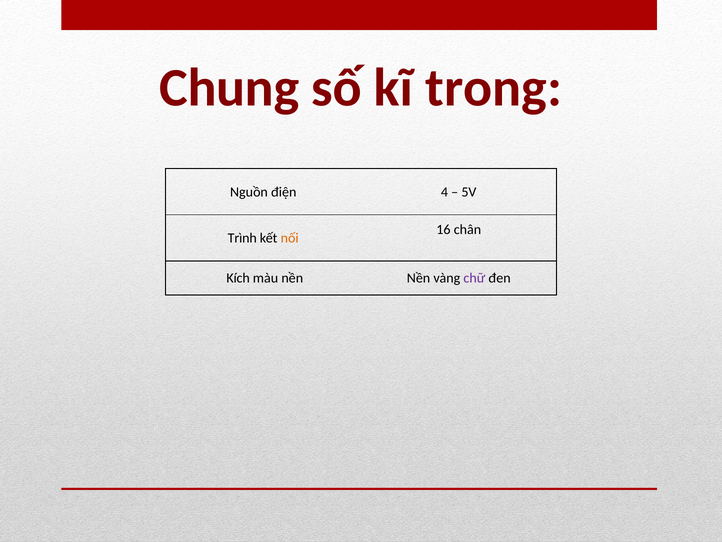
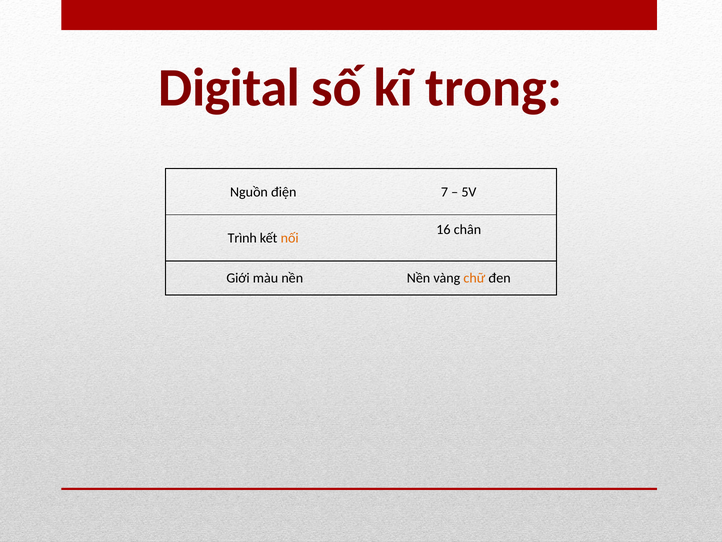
Chung: Chung -> Digital (229, 88)
4: 4 -> 7 (445, 192)
Kích: Kích -> Giới (238, 278)
chữ colour: purple -> orange (474, 278)
